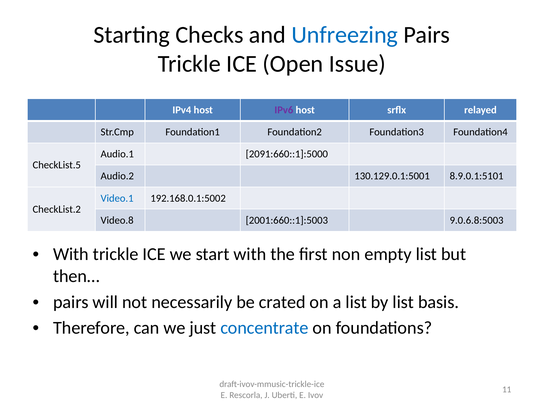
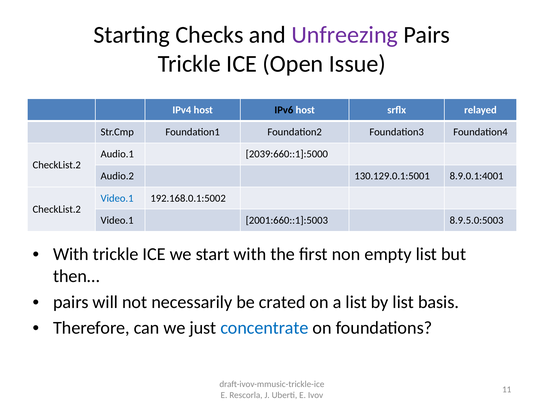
Unfreezing colour: blue -> purple (345, 35)
IPv6 colour: purple -> black (284, 110)
2091:660::1]:5000: 2091:660::1]:5000 -> 2039:660::1]:5000 (287, 154)
CheckList.5: CheckList.5 -> CheckList.2 (57, 165)
8.9.0.1:5101: 8.9.0.1:5101 -> 8.9.0.1:4001 (477, 176)
Video.8: Video.8 -> Video.1 (117, 220)
9.0.6.8:5003: 9.0.6.8:5003 -> 8.9.5.0:5003 (477, 220)
